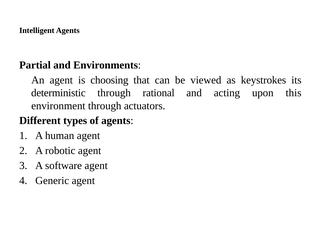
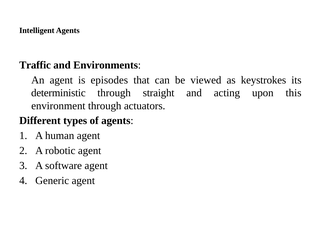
Partial: Partial -> Traffic (35, 65)
choosing: choosing -> episodes (109, 80)
rational: rational -> straight (159, 93)
